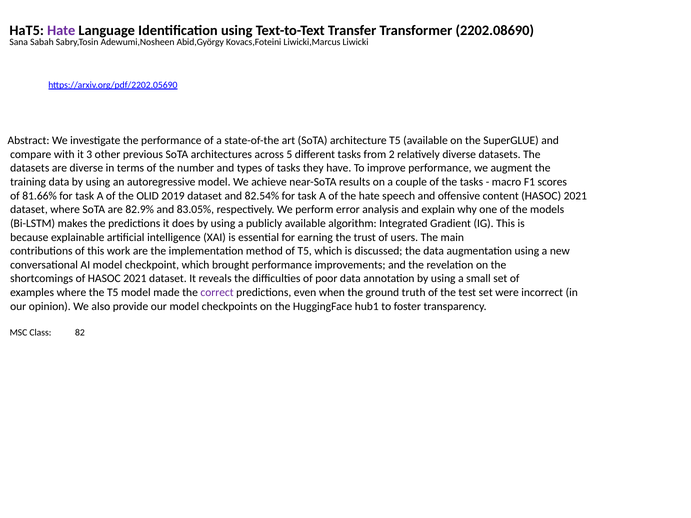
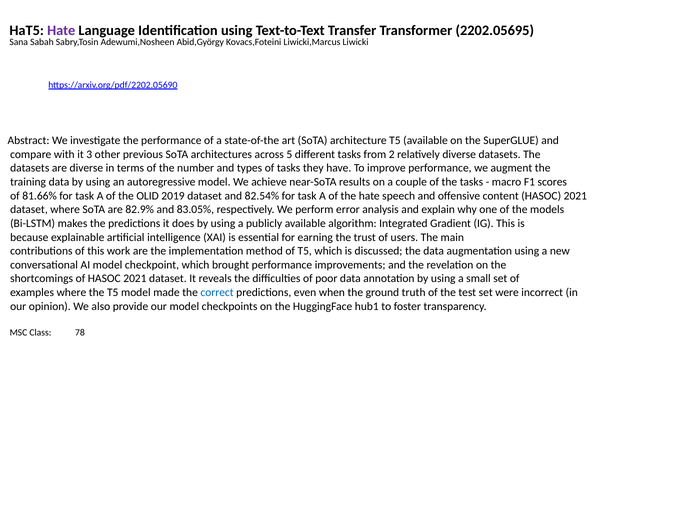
2202.08690: 2202.08690 -> 2202.05695 (495, 30)
correct colour: purple -> blue (217, 293)
82: 82 -> 78 (80, 333)
